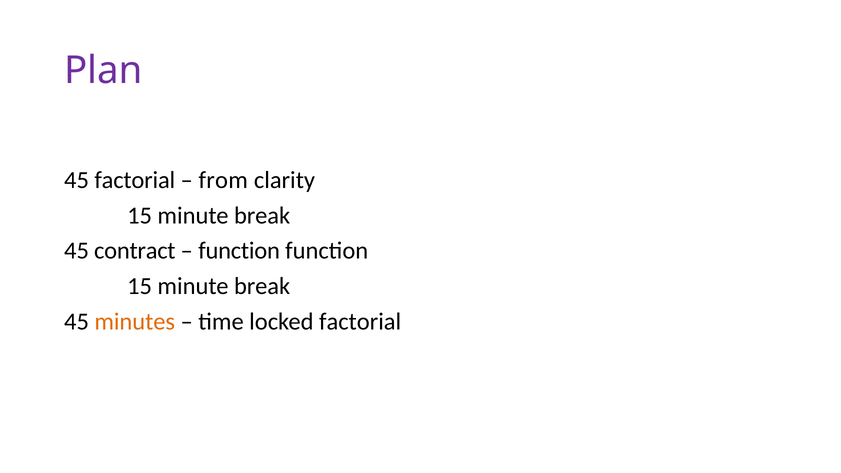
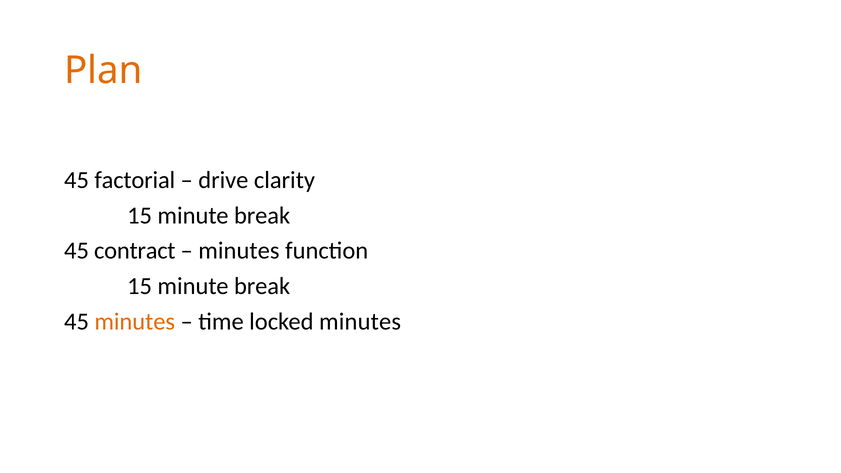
Plan colour: purple -> orange (103, 71)
from: from -> drive (223, 180)
function: function -> minutes (239, 251)
locked factorial: factorial -> minutes (360, 321)
